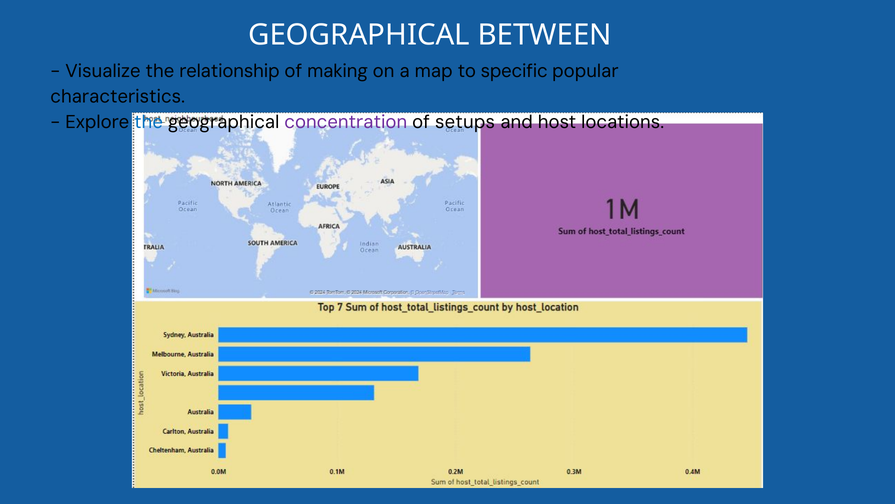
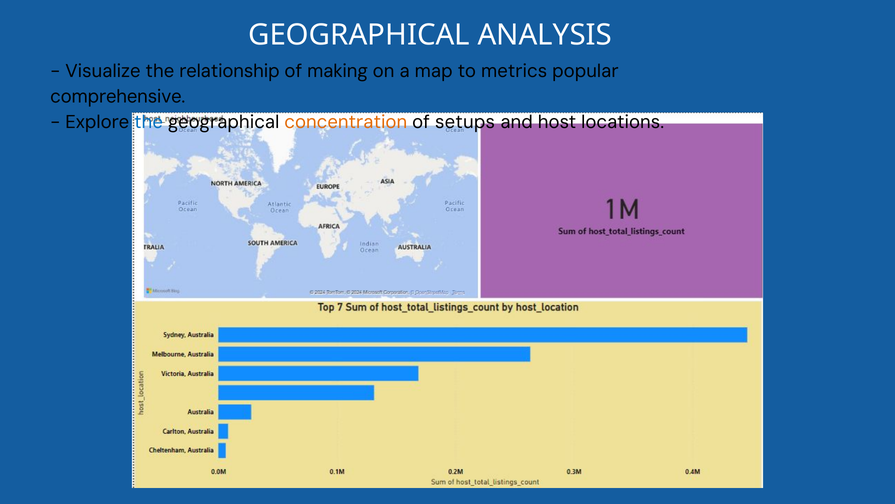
BETWEEN: BETWEEN -> ANALYSIS (545, 35)
specific: specific -> metrics (514, 71)
characteristics: characteristics -> comprehensive (118, 97)
concentration colour: purple -> orange (346, 122)
